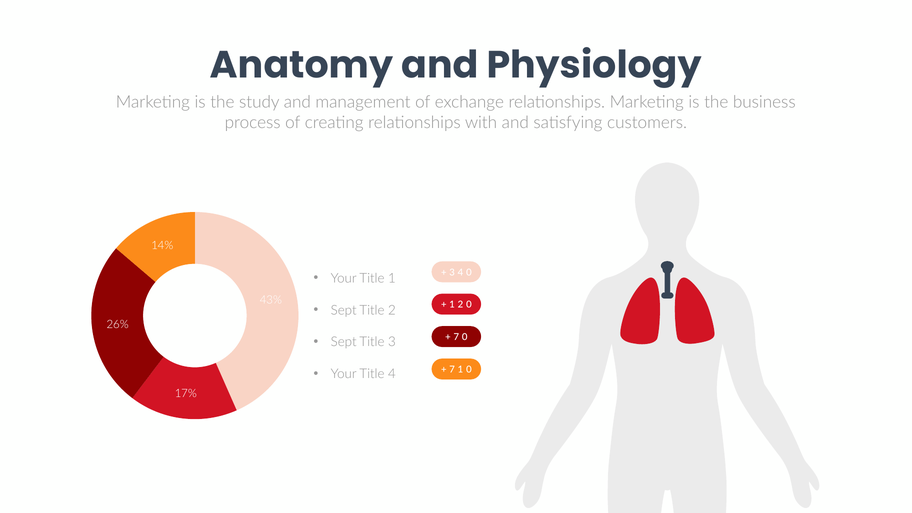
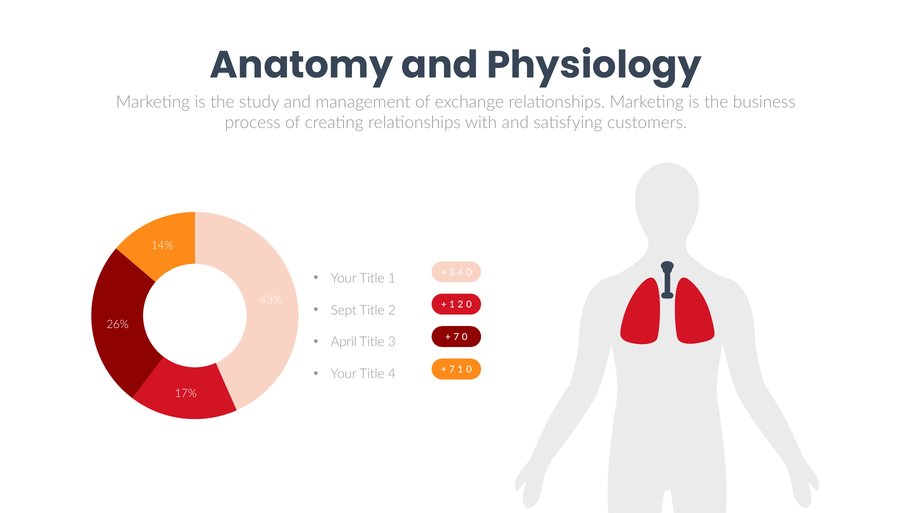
Sept: Sept -> April (344, 342)
